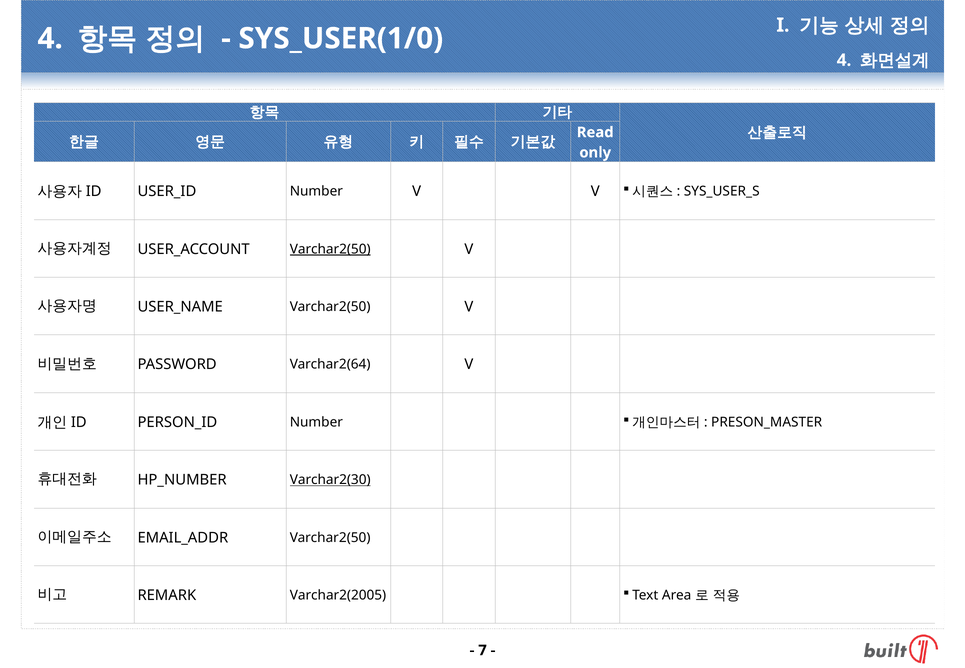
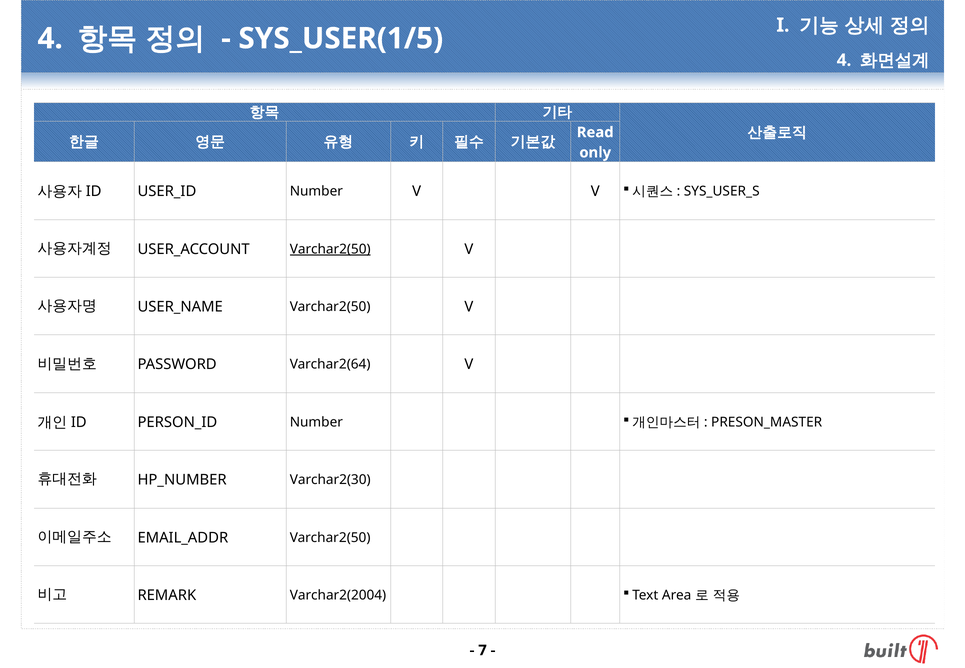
SYS_USER(1/0: SYS_USER(1/0 -> SYS_USER(1/5 (341, 38)
Varchar2(30 underline: present -> none (330, 480)
Varchar2(2005: Varchar2(2005 -> Varchar2(2004 (338, 595)
